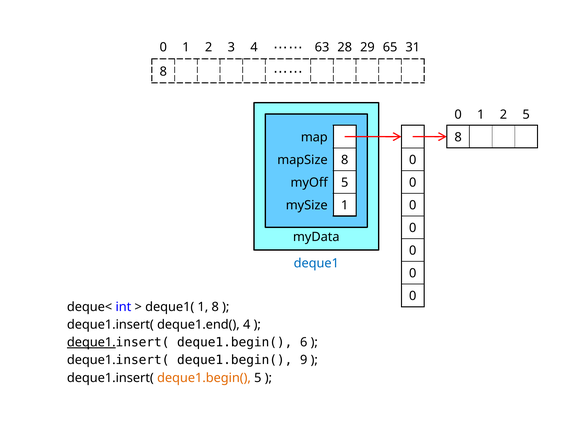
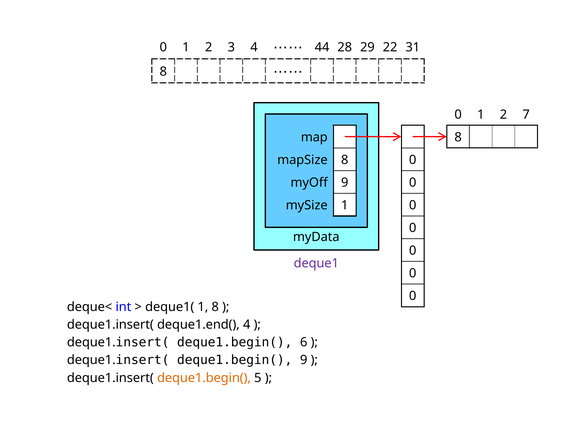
63: 63 -> 44 (322, 47)
65: 65 -> 22 (390, 47)
2 5: 5 -> 7 (526, 115)
myOff 5: 5 -> 9 (345, 183)
deque1 colour: blue -> purple (316, 263)
deque1 underline: present -> none (91, 342)
